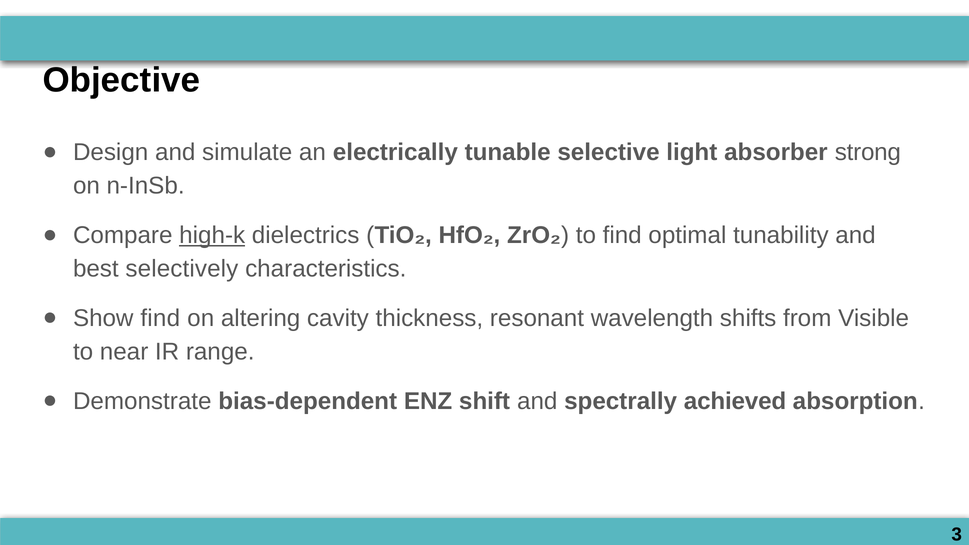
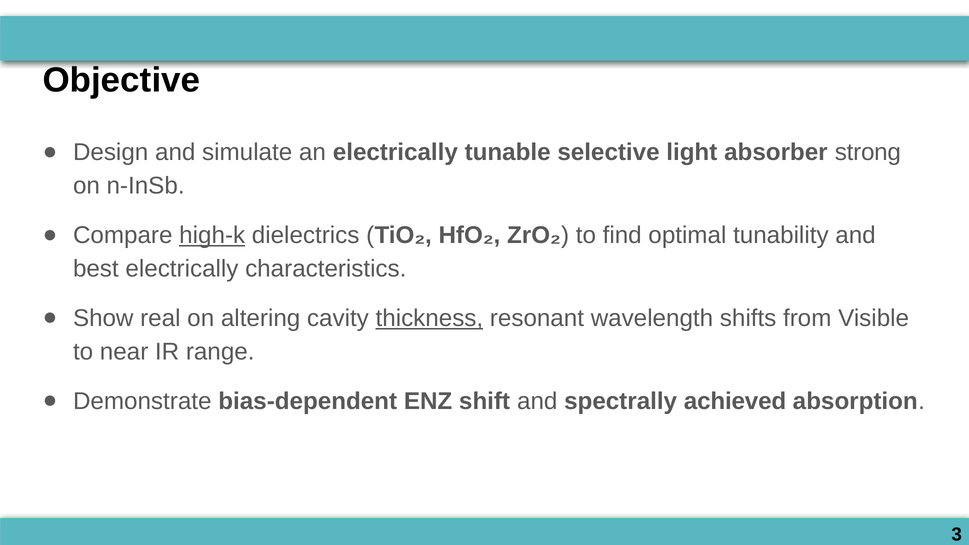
best selectively: selectively -> electrically (182, 269)
Show find: find -> real (160, 318)
thickness underline: none -> present (429, 318)
